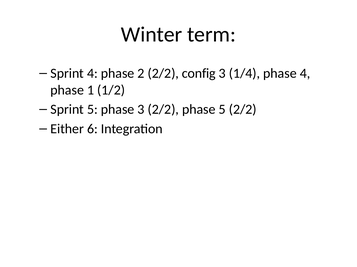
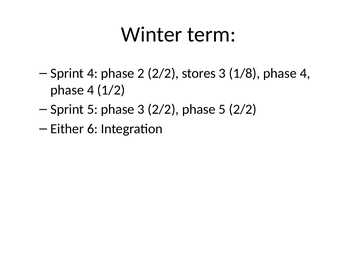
config: config -> stores (199, 74)
1/4: 1/4 -> 1/8 (244, 74)
1: 1 -> 4 (91, 90)
